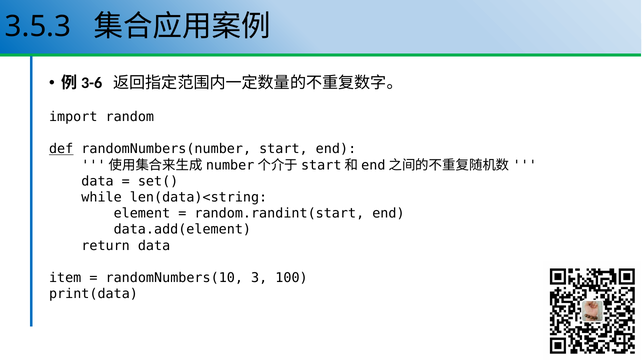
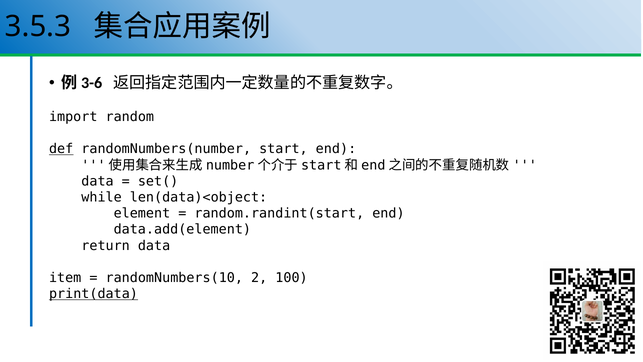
len(data)<string: len(data)<string -> len(data)<object (199, 197)
3: 3 -> 2 (259, 278)
print(data underline: none -> present (93, 294)
